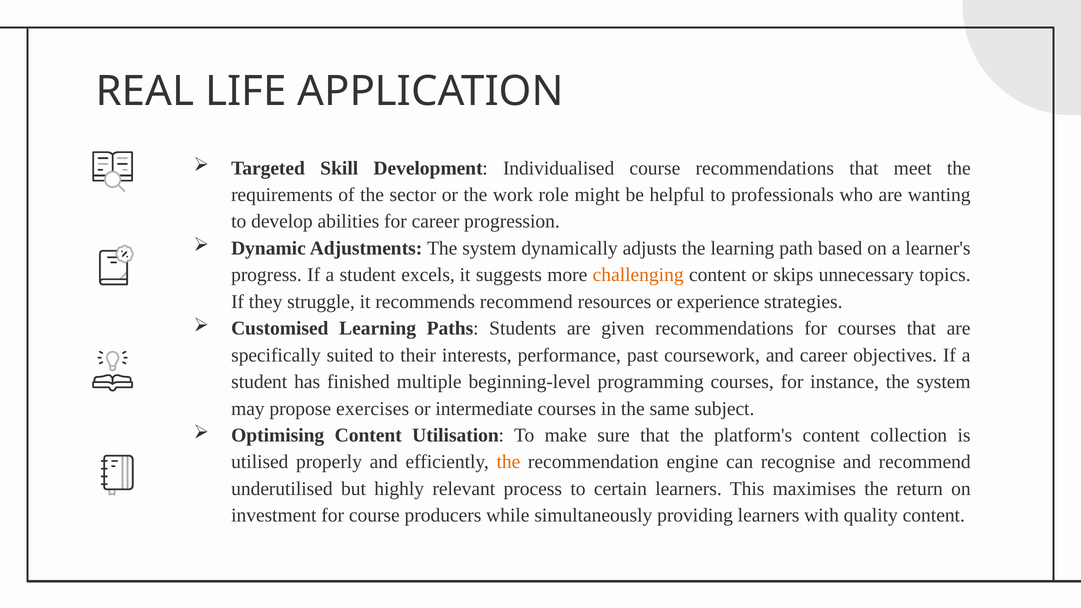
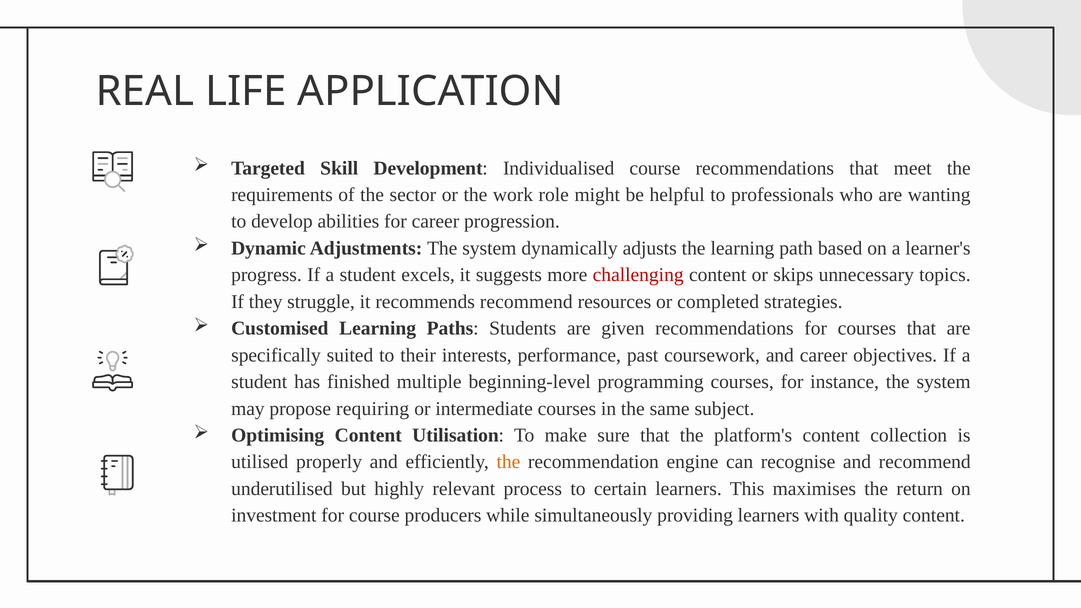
challenging colour: orange -> red (638, 275)
experience: experience -> completed (718, 302)
exercises: exercises -> requiring (373, 409)
